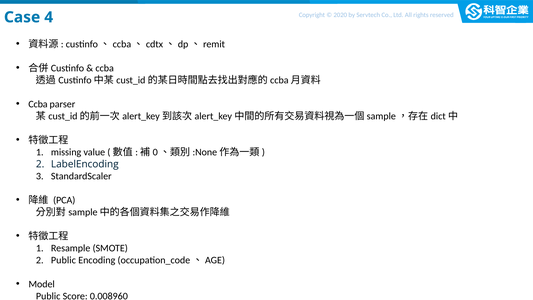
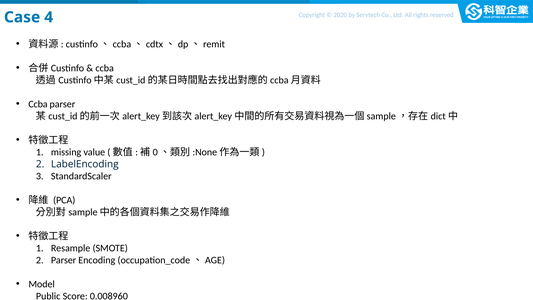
Public: Public -> Parser (64, 260)
